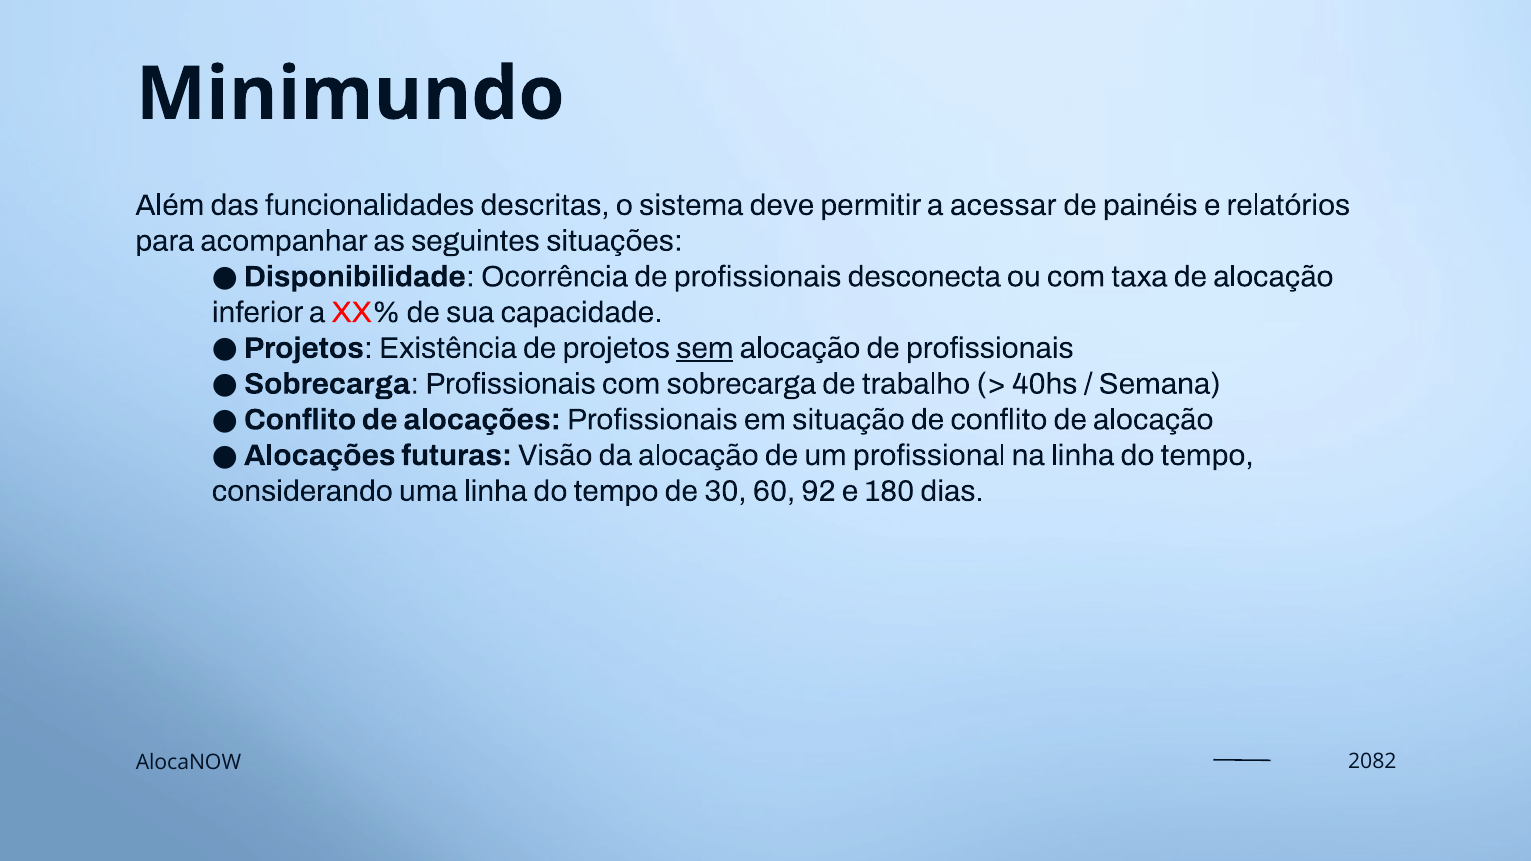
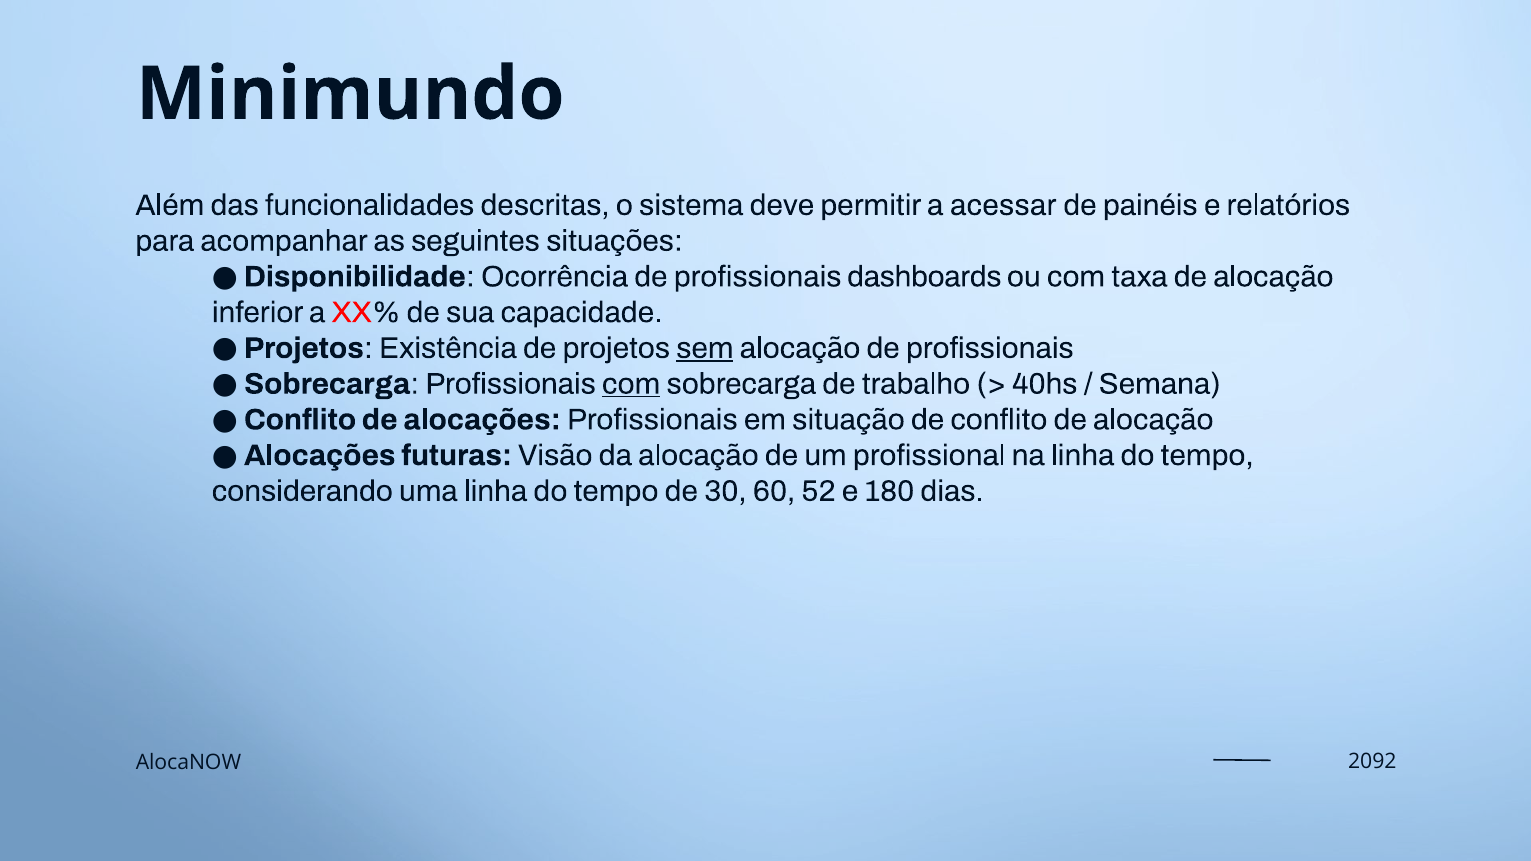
desconecta: desconecta -> dashboards (924, 277)
com underline: none -> present (631, 384)
92: 92 -> 52 (818, 491)
2082: 2082 -> 2092 (1372, 762)
